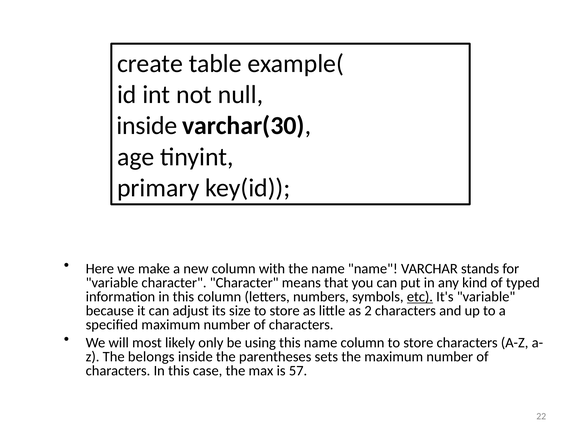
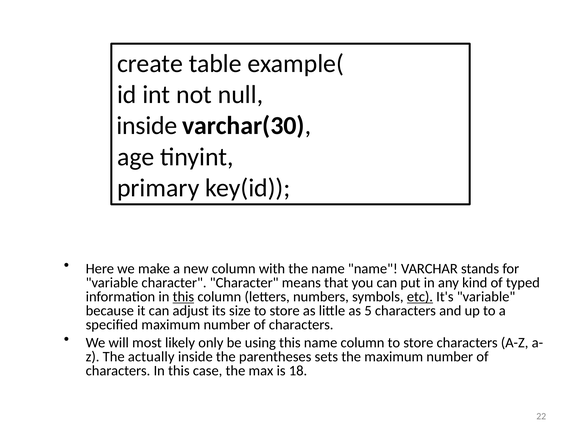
this underline: none -> present (183, 297)
2: 2 -> 5 (368, 311)
belongs: belongs -> actually (151, 357)
57: 57 -> 18 (298, 370)
